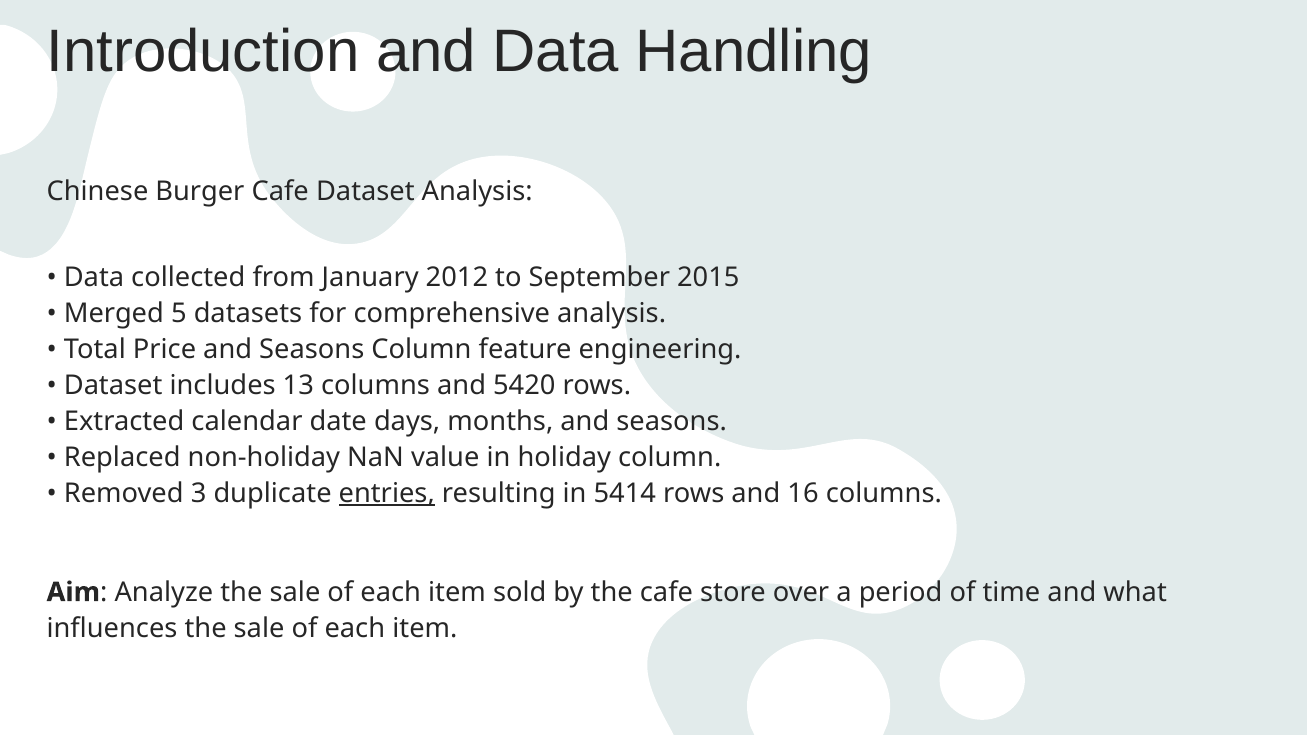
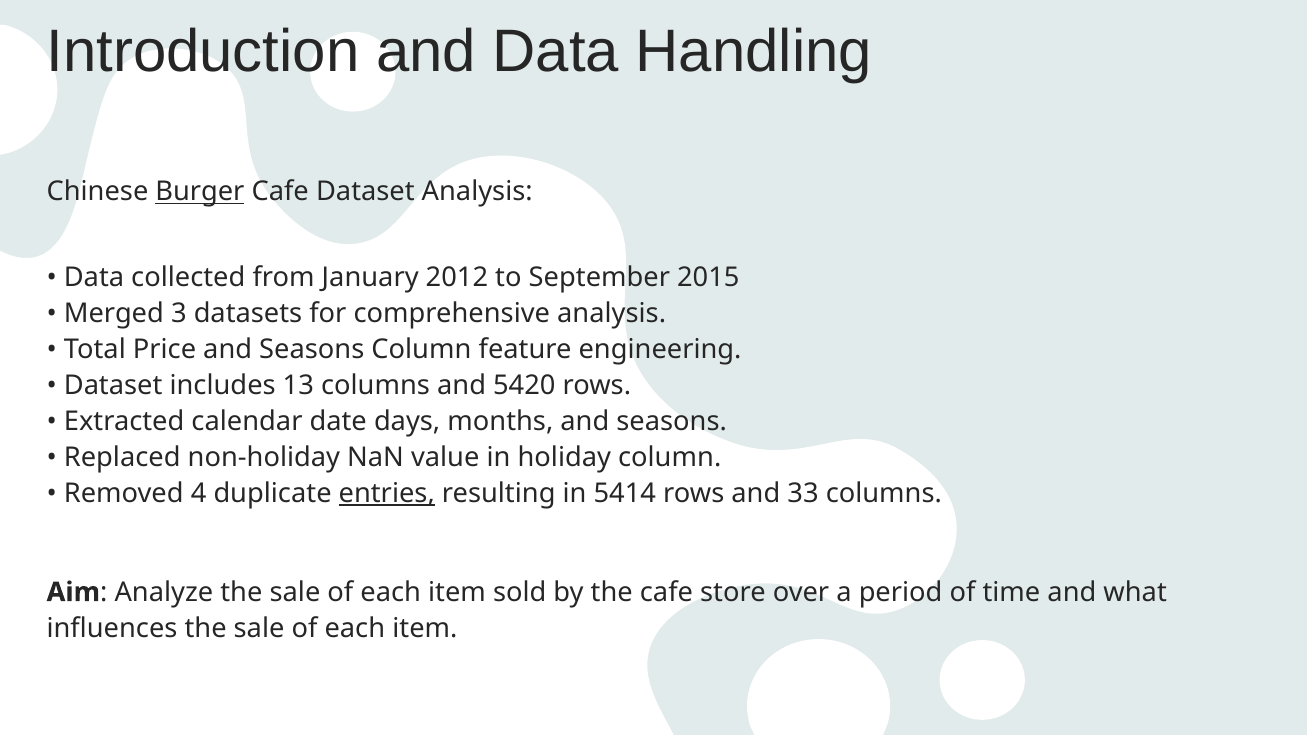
Burger underline: none -> present (200, 192)
5: 5 -> 3 (179, 313)
3: 3 -> 4 (199, 493)
16: 16 -> 33 (803, 493)
